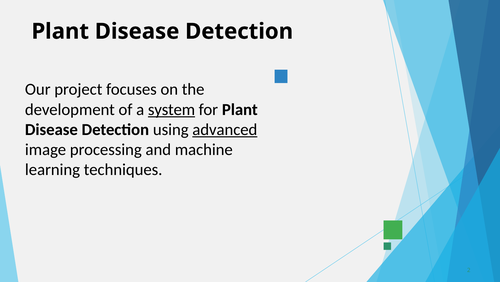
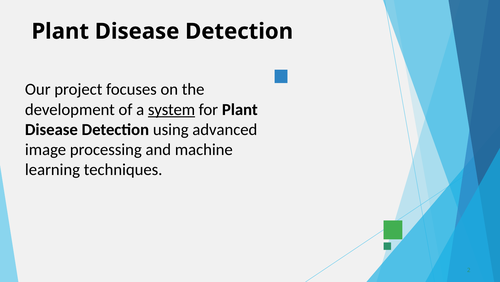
advanced underline: present -> none (225, 129)
